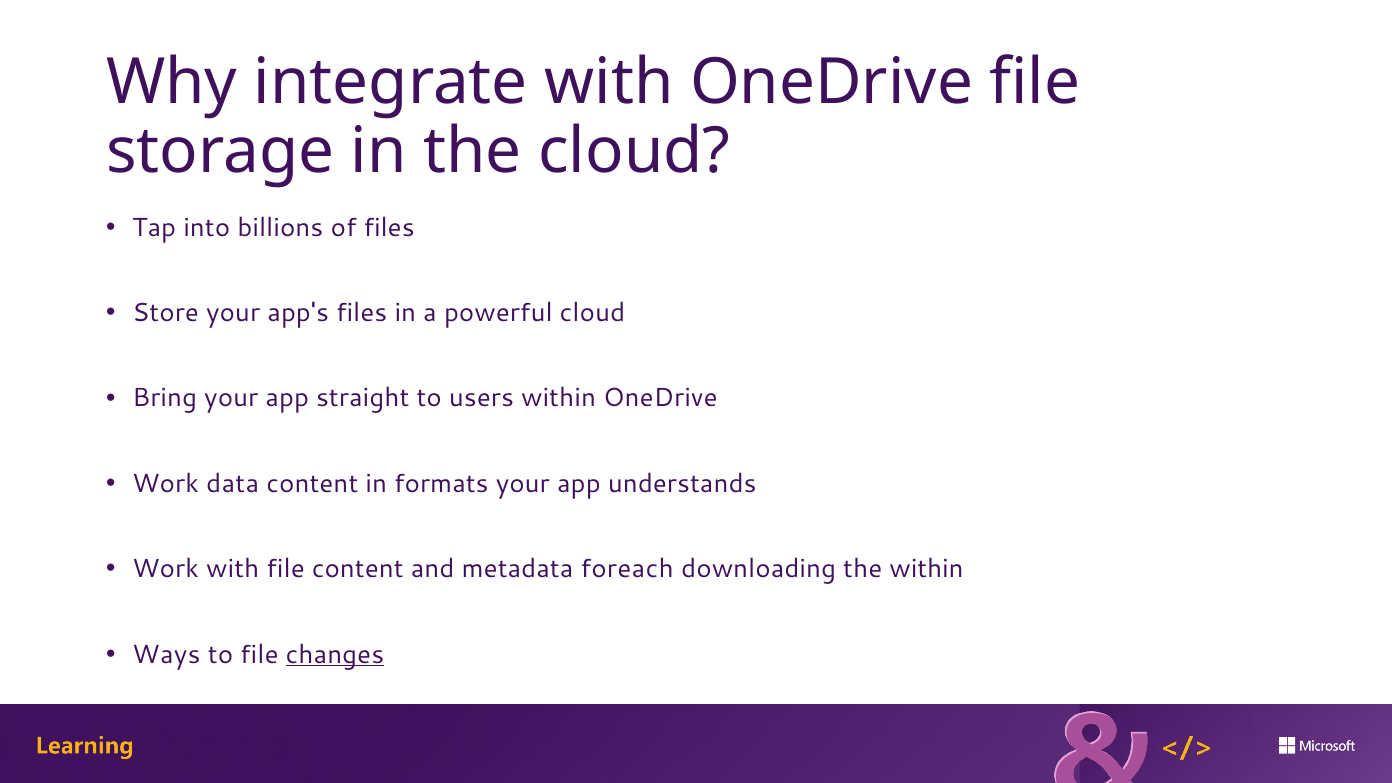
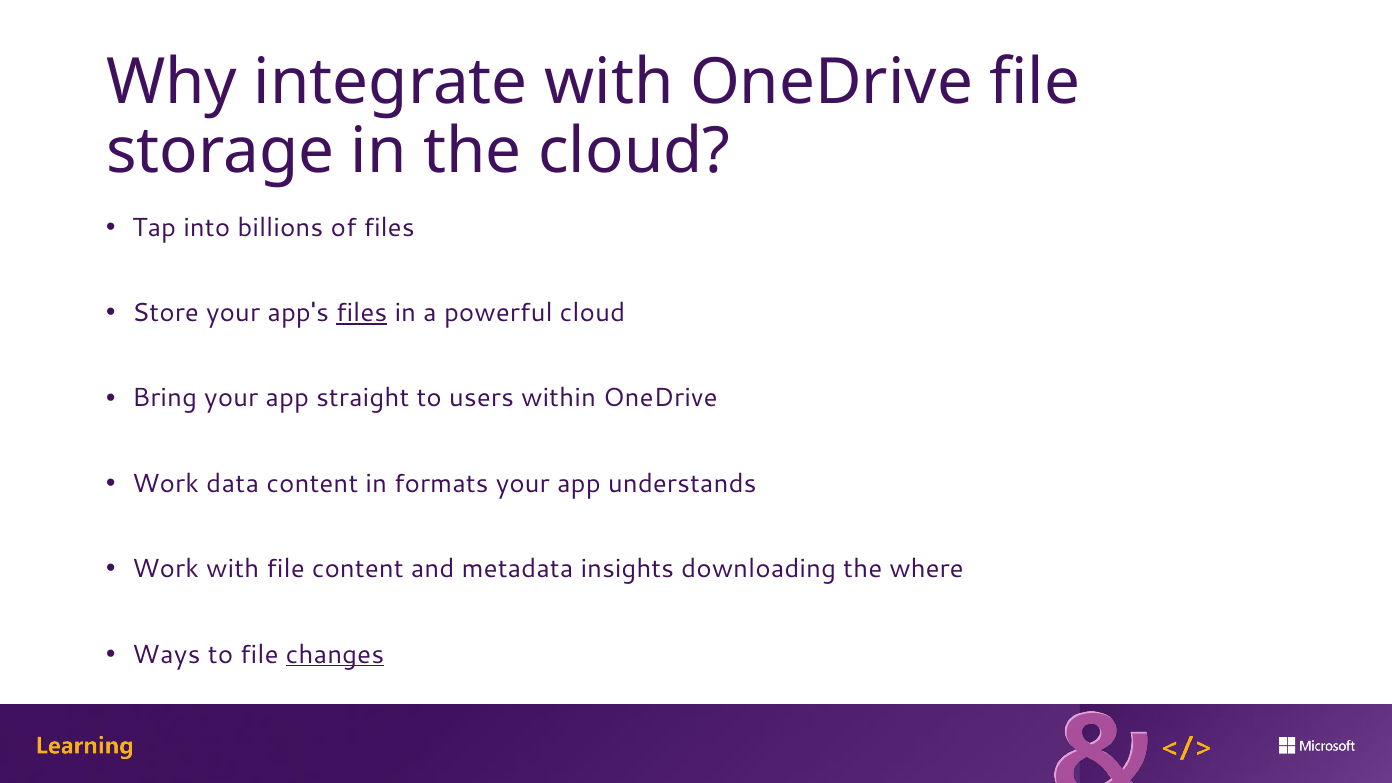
files underline: none -> present (362, 313)
foreach: foreach -> insights (627, 569)
the within: within -> where (927, 569)
